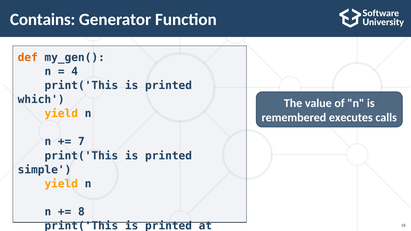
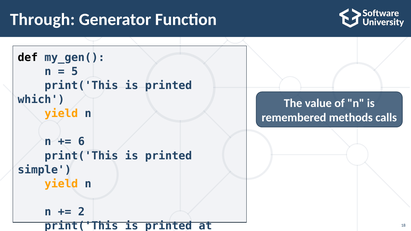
Contains: Contains -> Through (42, 19)
def colour: orange -> black (28, 58)
4: 4 -> 5 (75, 72)
executes: executes -> methods (351, 118)
7: 7 -> 6 (81, 142)
8: 8 -> 2 (81, 212)
